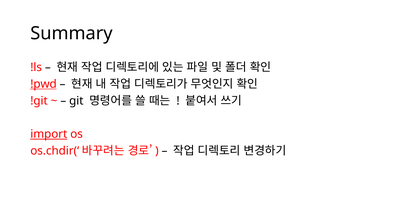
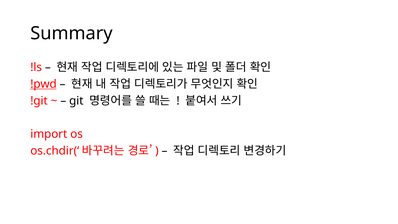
import underline: present -> none (49, 134)
